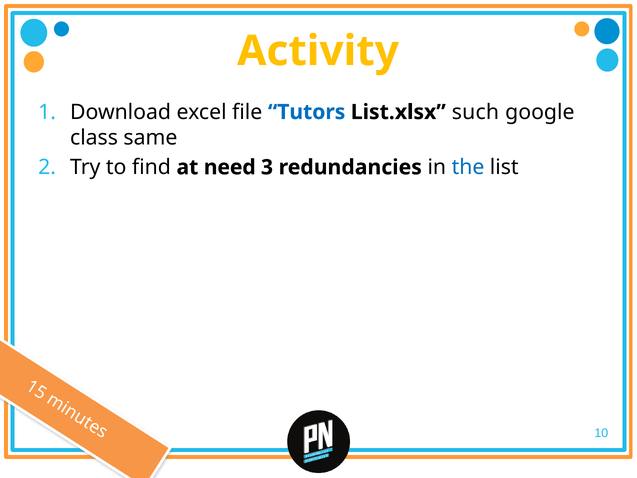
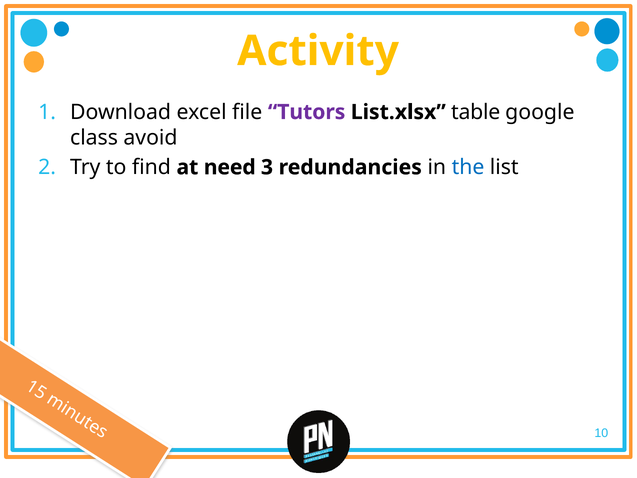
Tutors colour: blue -> purple (307, 112)
such: such -> table (476, 112)
same: same -> avoid (150, 138)
